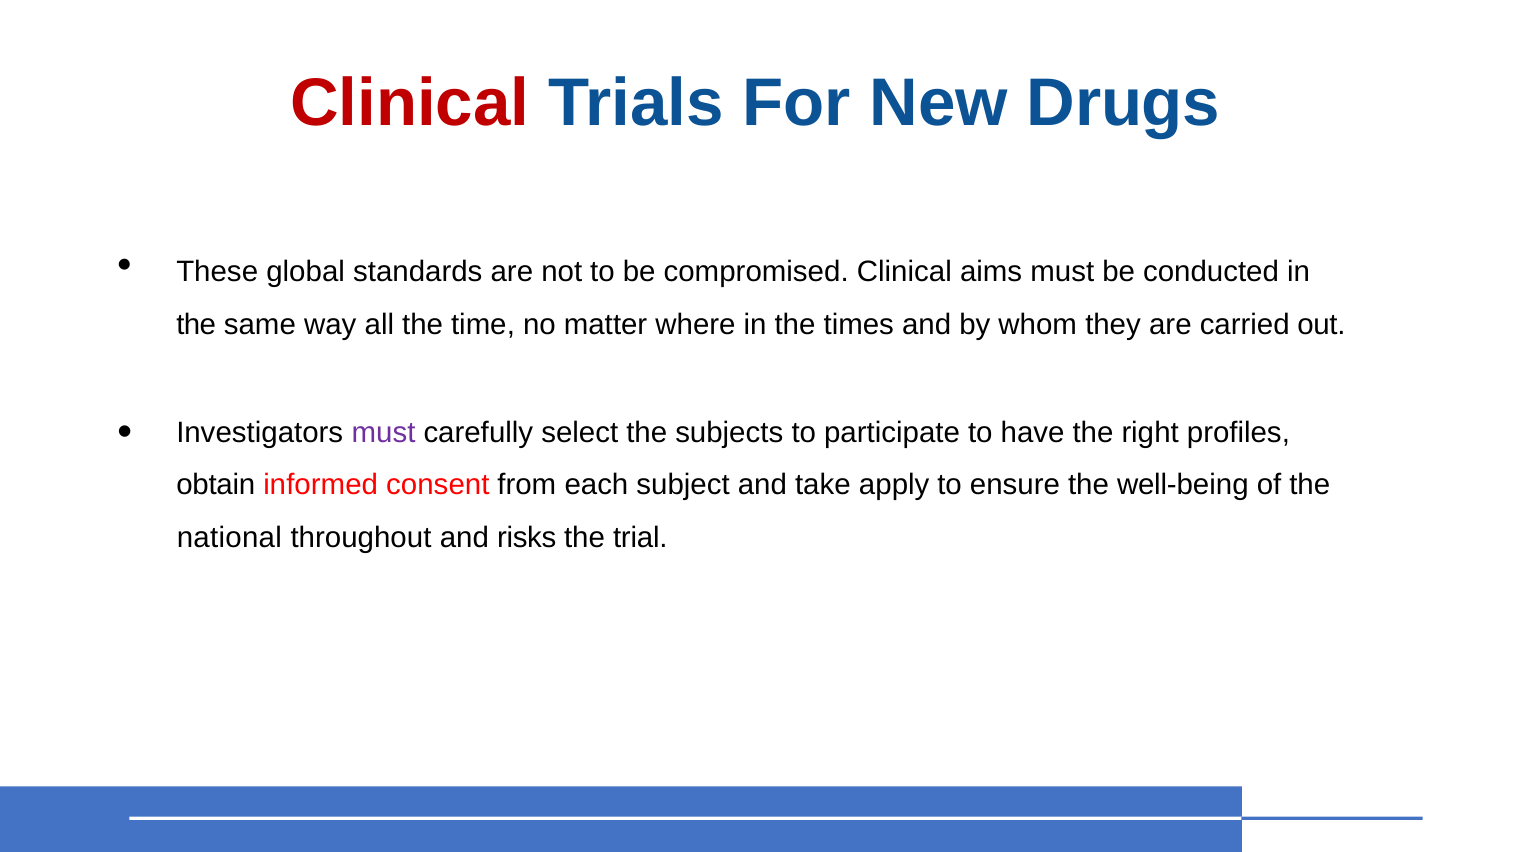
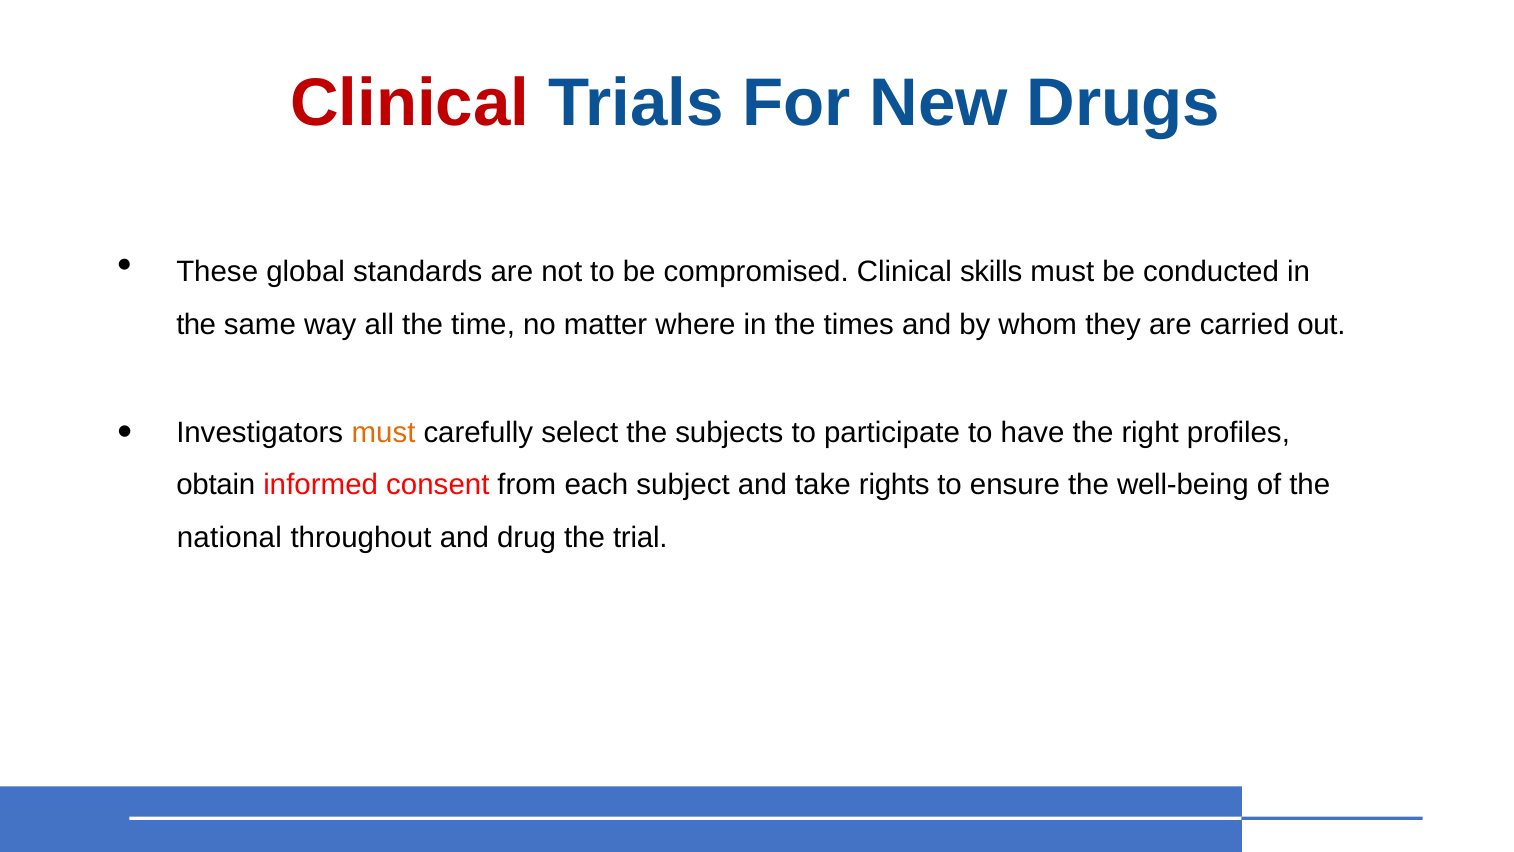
aims: aims -> skills (991, 271)
must colour: purple -> orange (384, 433)
apply: apply -> rights (894, 485)
risks: risks -> drug (527, 537)
